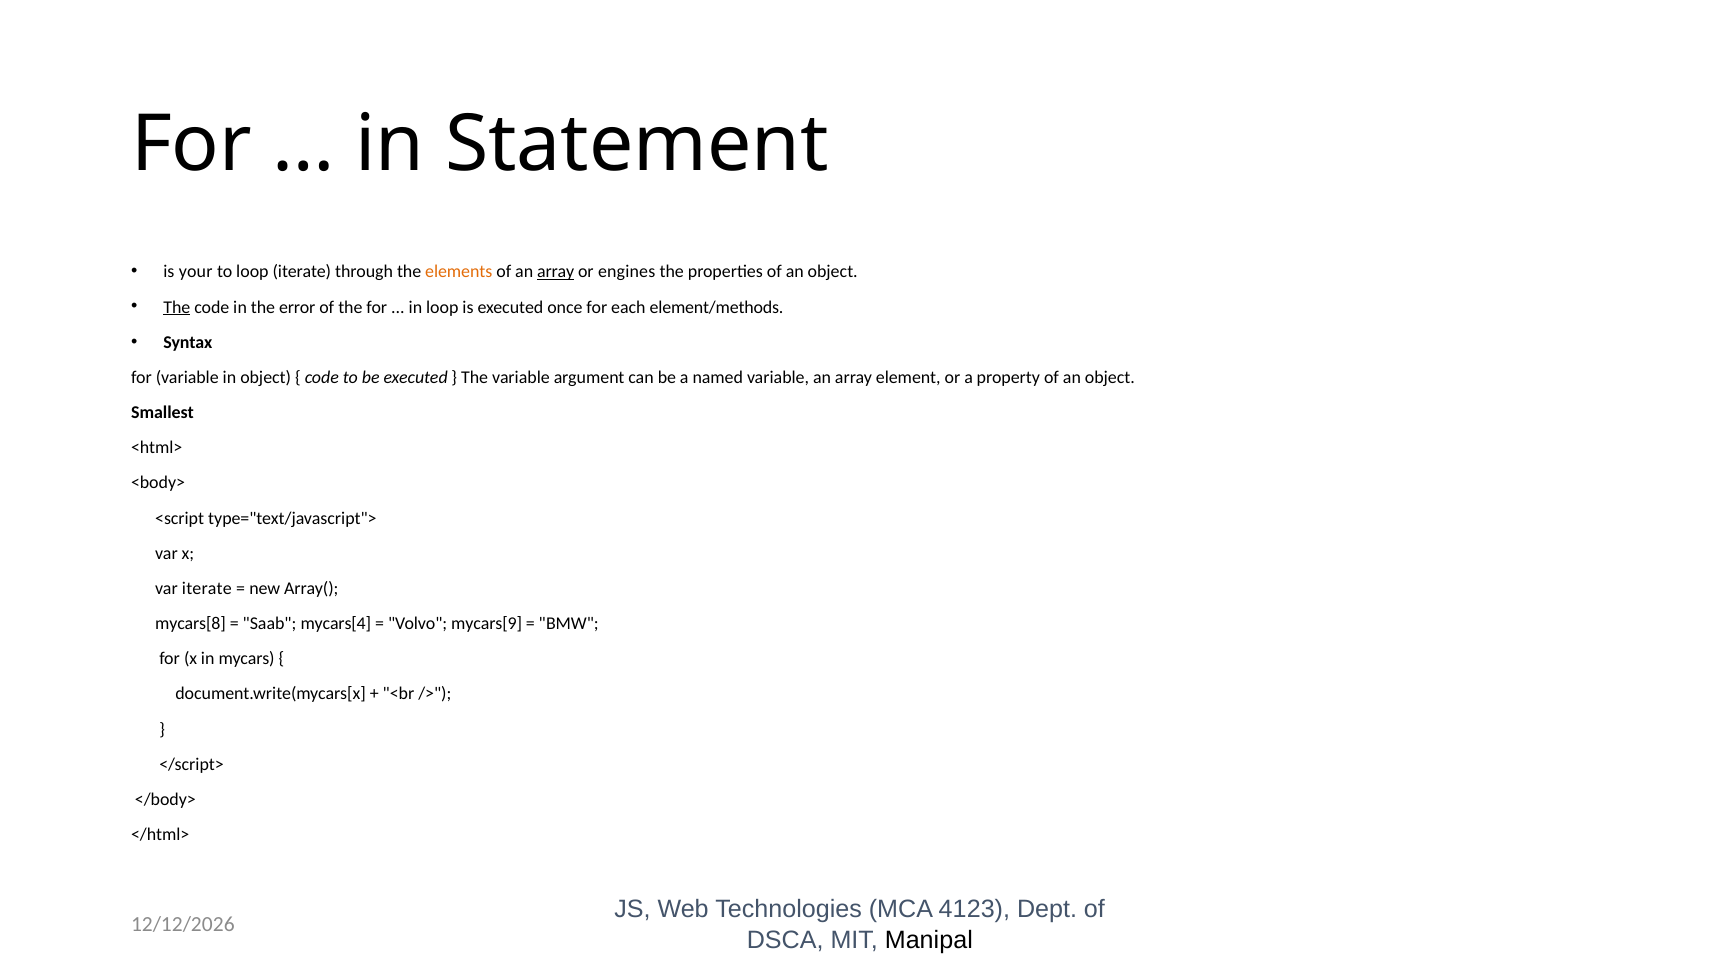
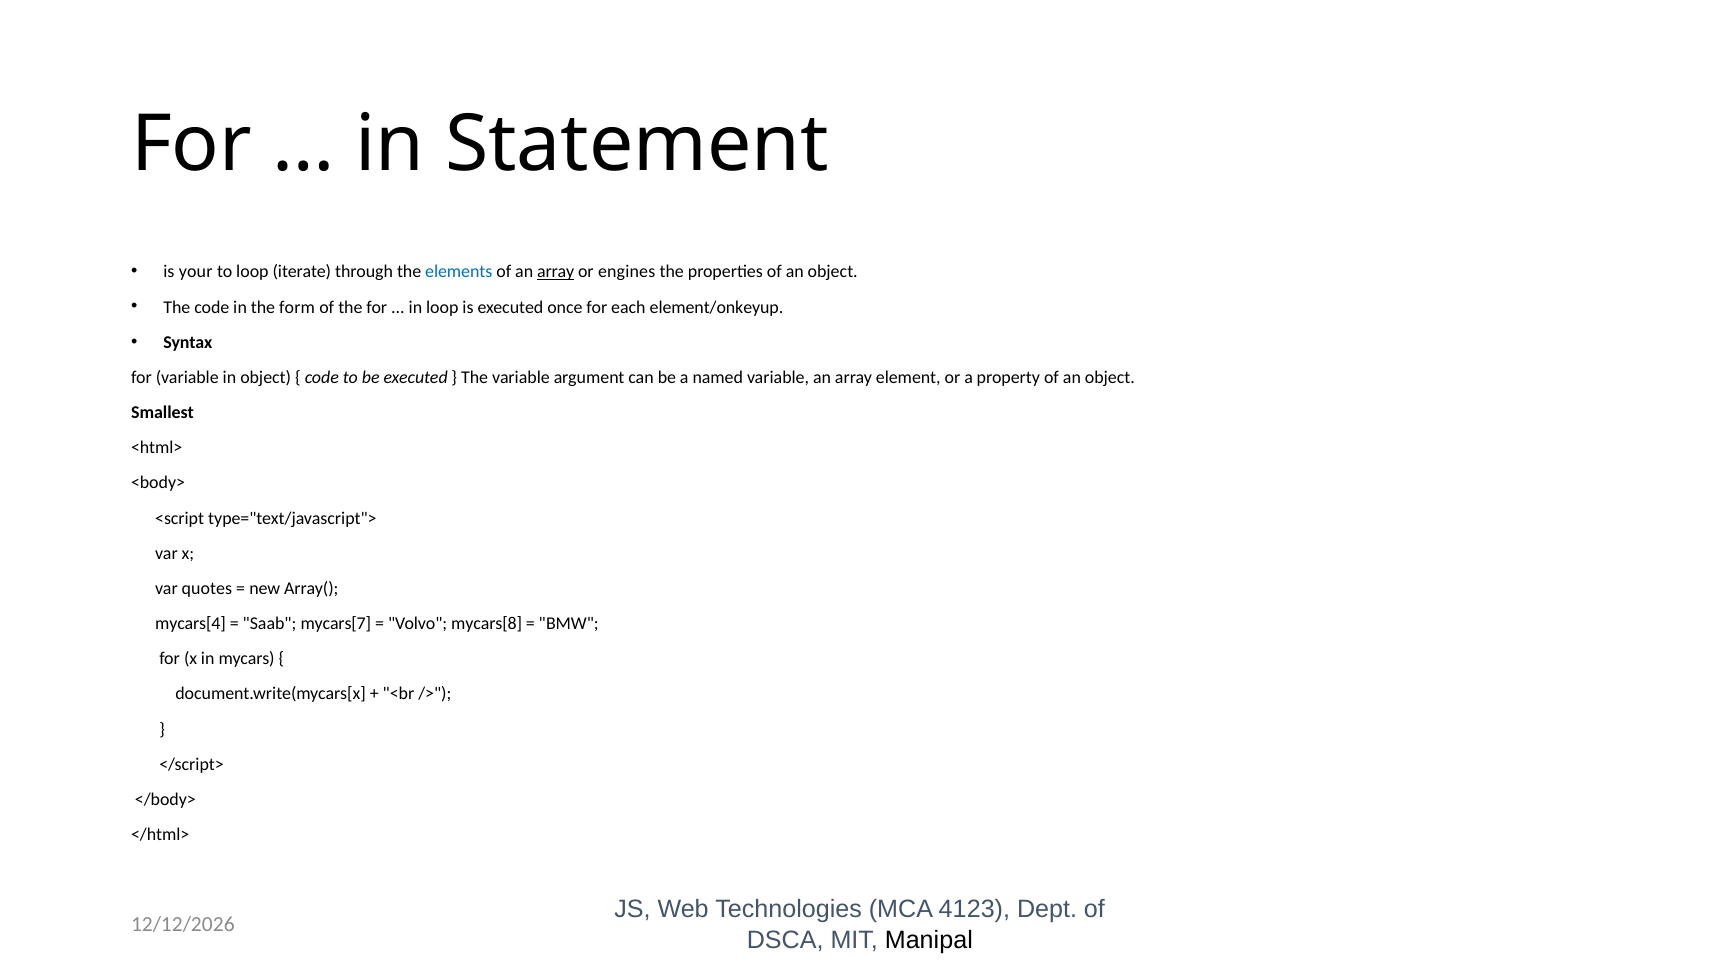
elements colour: orange -> blue (459, 272)
The underline: present -> none (177, 307)
error: error -> form (297, 307)
element/methods: element/methods -> element/onkeyup (716, 307)
var iterate: iterate -> quotes (207, 588)
mycars[8: mycars[8 -> mycars[4 (190, 623)
mycars[4: mycars[4 -> mycars[7 (336, 623)
mycars[9: mycars[9 -> mycars[8 (487, 623)
